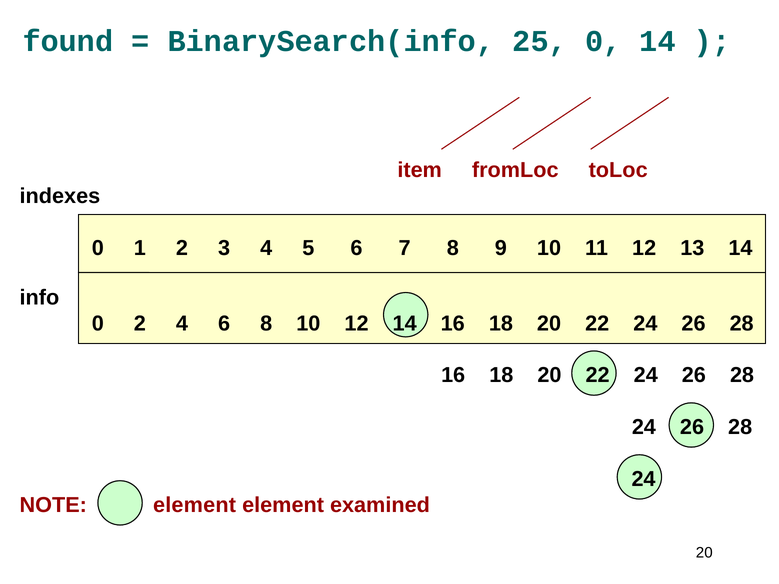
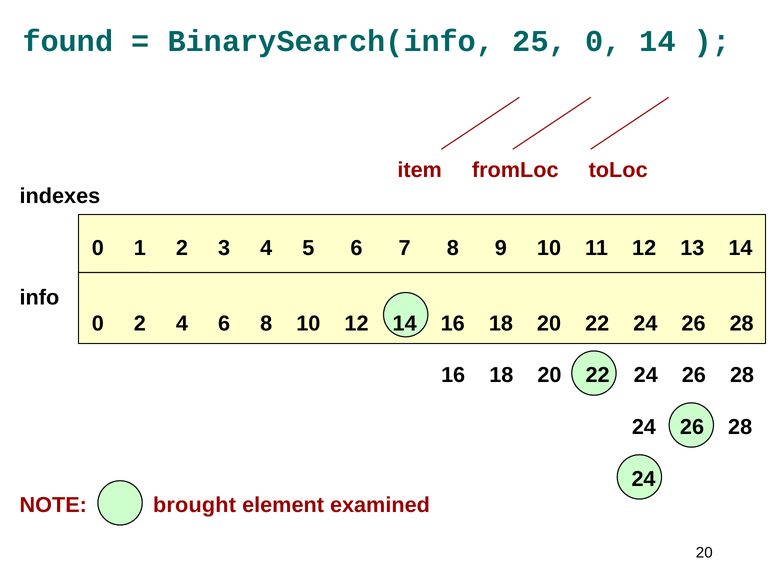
NOTE element: element -> brought (195, 505)
